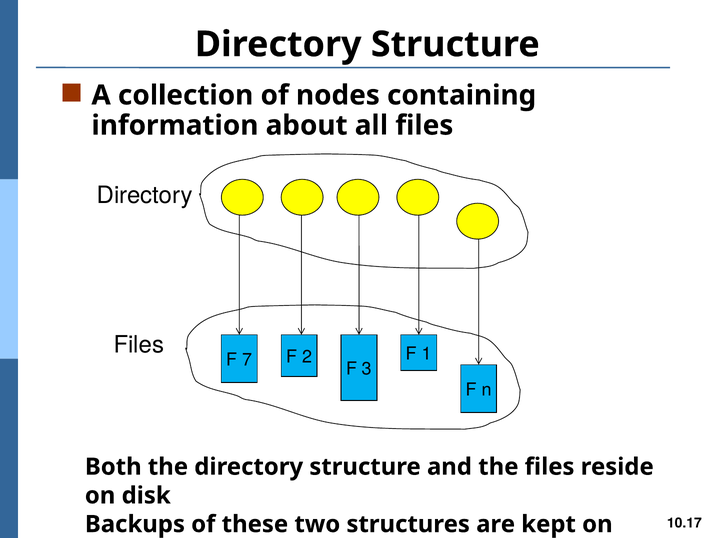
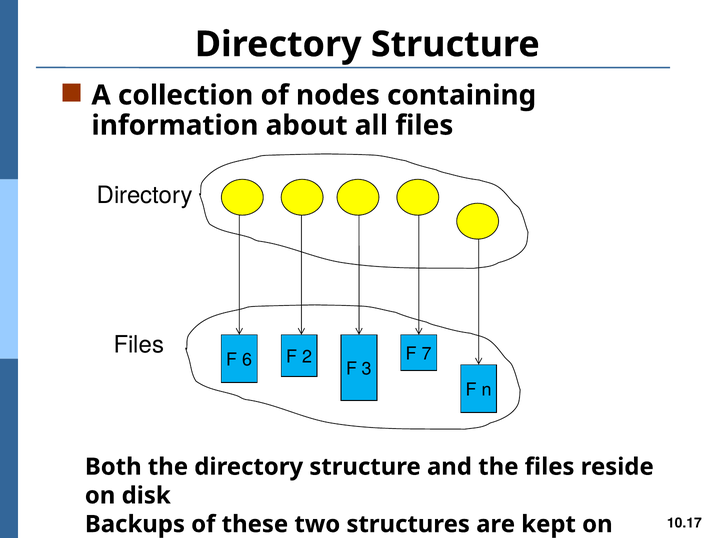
1: 1 -> 7 (427, 354)
7: 7 -> 6 (247, 360)
